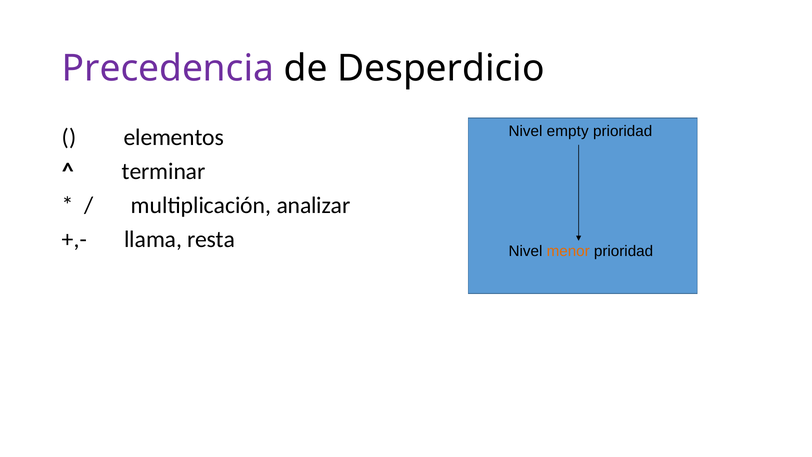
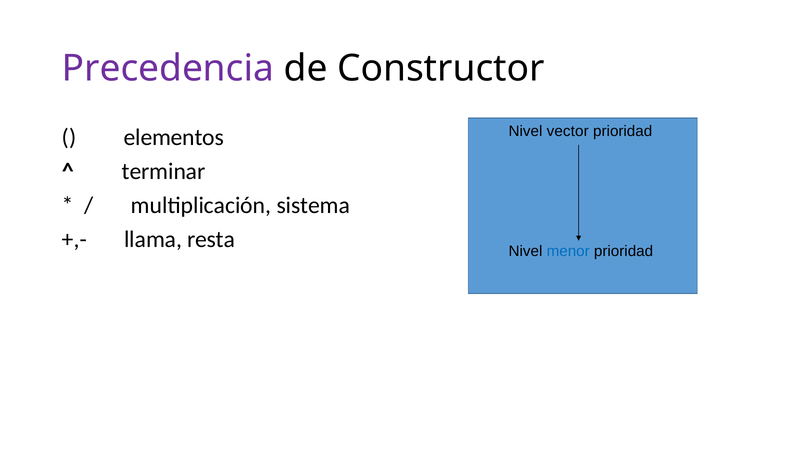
Desperdicio: Desperdicio -> Constructor (441, 68)
empty: empty -> vector (568, 131)
analizar: analizar -> sistema (313, 205)
menor colour: orange -> blue (568, 251)
